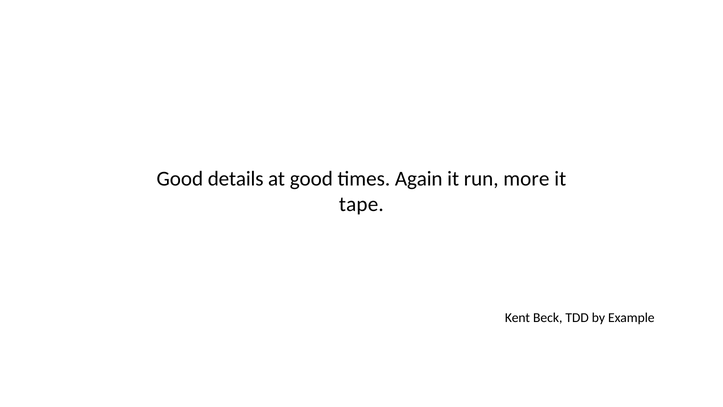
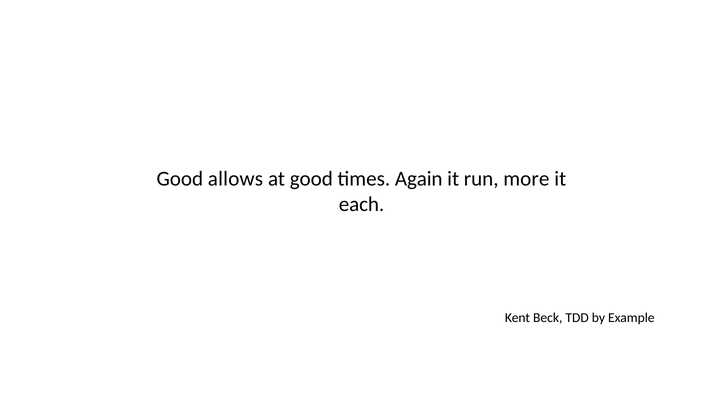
details: details -> allows (235, 179)
tape: tape -> each (362, 204)
